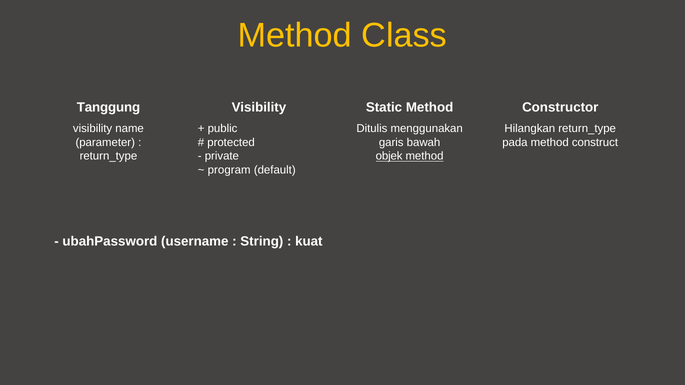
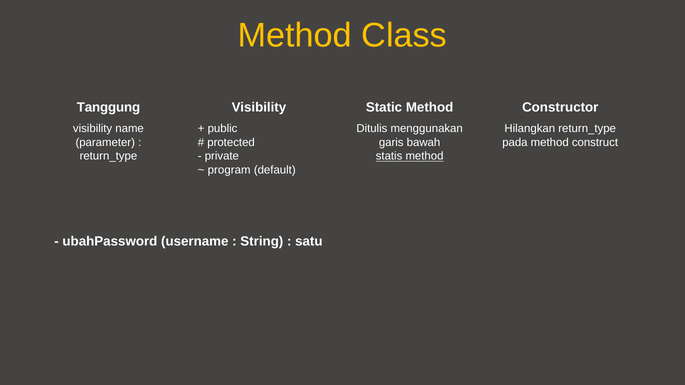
objek: objek -> statis (389, 156)
kuat: kuat -> satu (309, 241)
